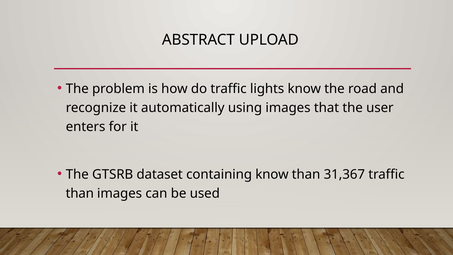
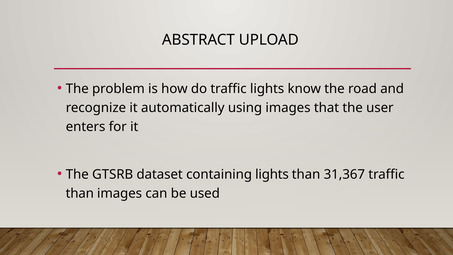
containing know: know -> lights (272, 174)
